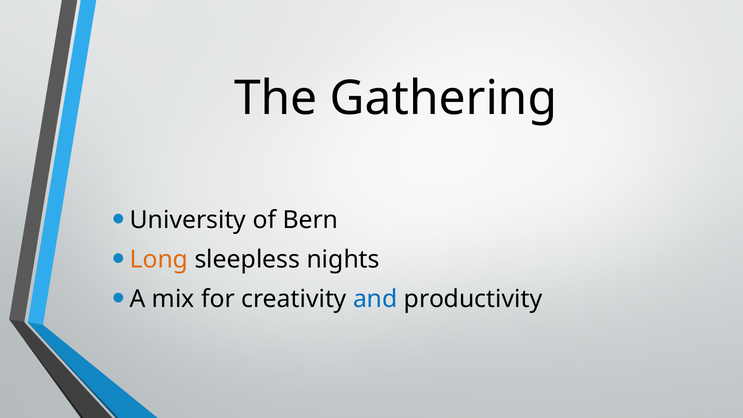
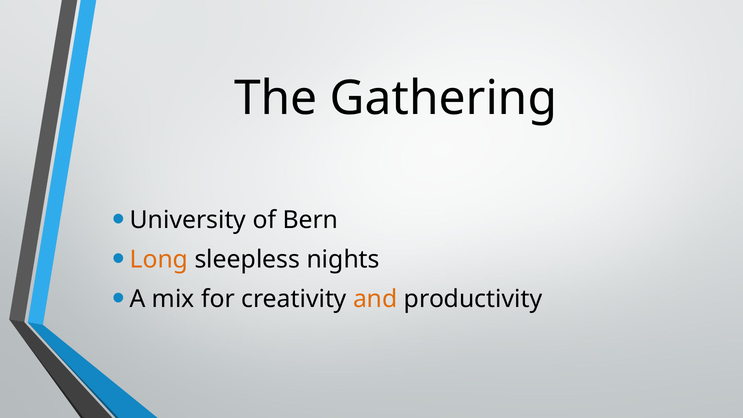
and colour: blue -> orange (375, 299)
